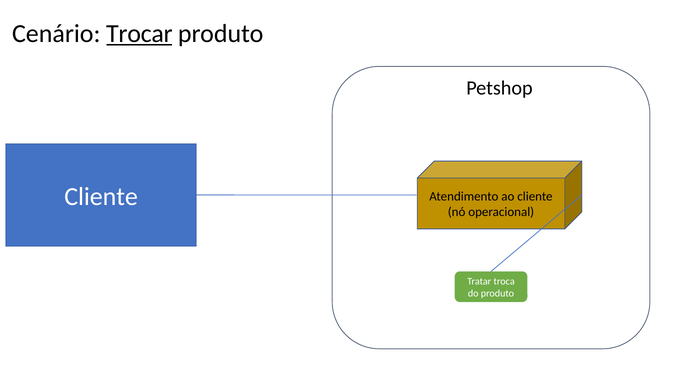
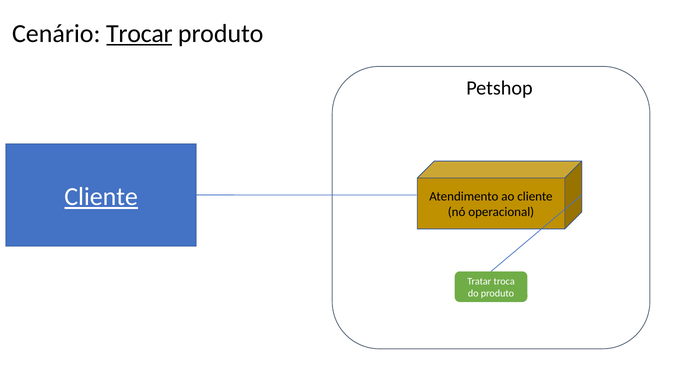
Cliente underline: none -> present (101, 197)
